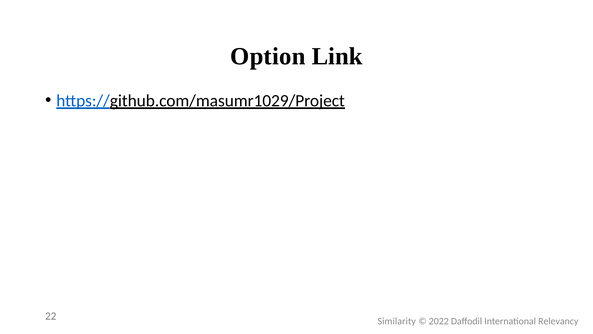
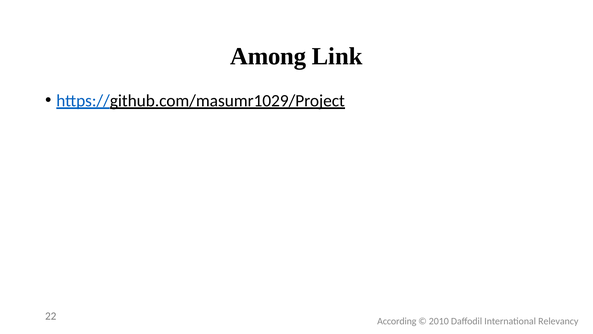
Option: Option -> Among (268, 56)
Similarity: Similarity -> According (397, 321)
2022: 2022 -> 2010 (439, 321)
